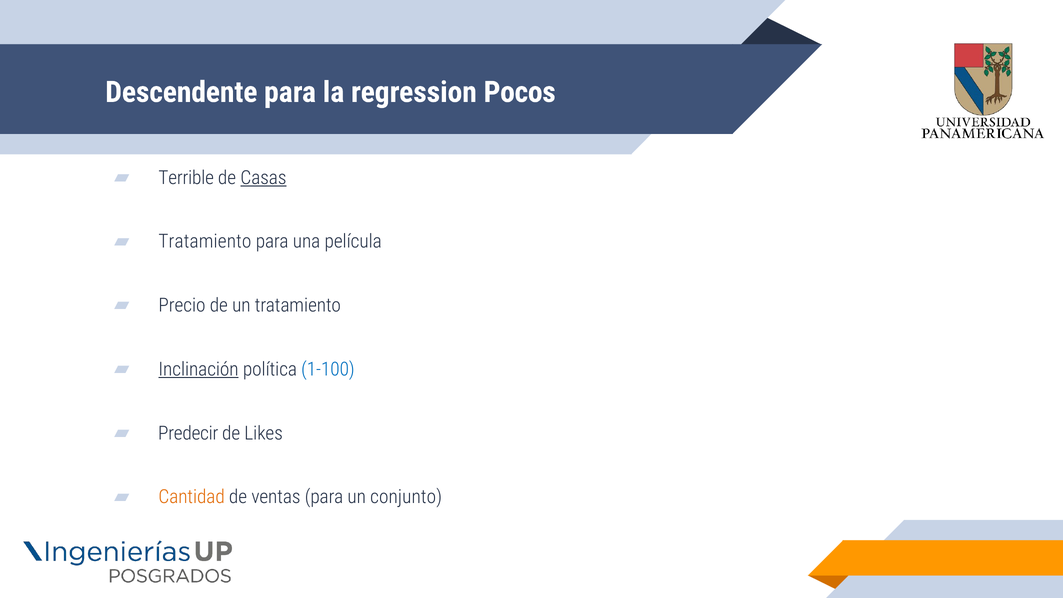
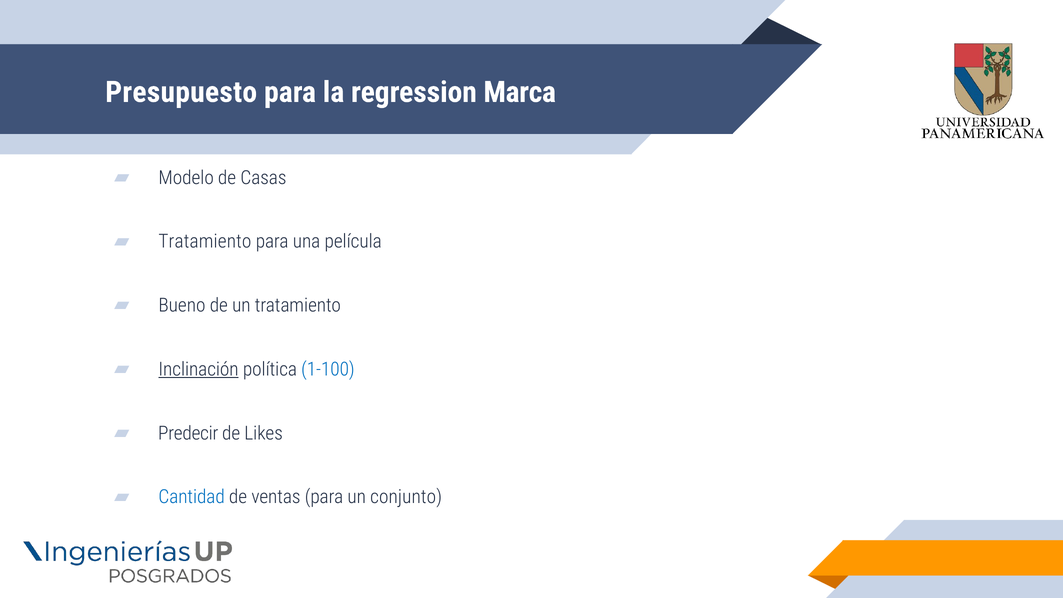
Descendente: Descendente -> Presupuesto (181, 92)
Pocos: Pocos -> Marca (520, 92)
Terrible: Terrible -> Modelo (186, 178)
Casas underline: present -> none (263, 178)
Precio: Precio -> Bueno (182, 305)
Cantidad colour: orange -> blue (192, 497)
